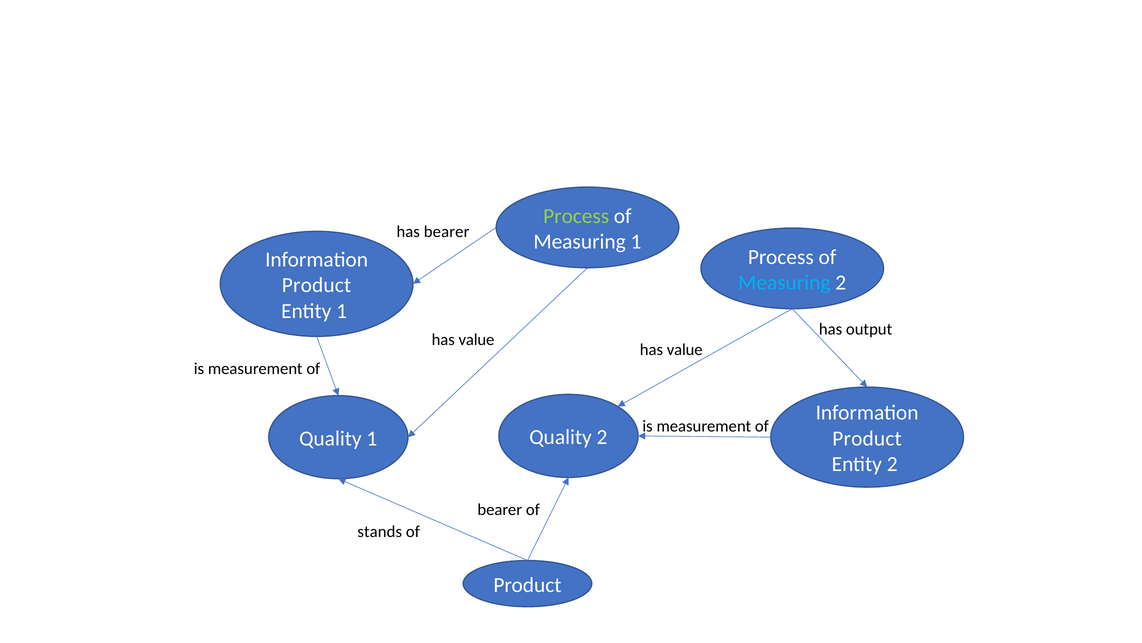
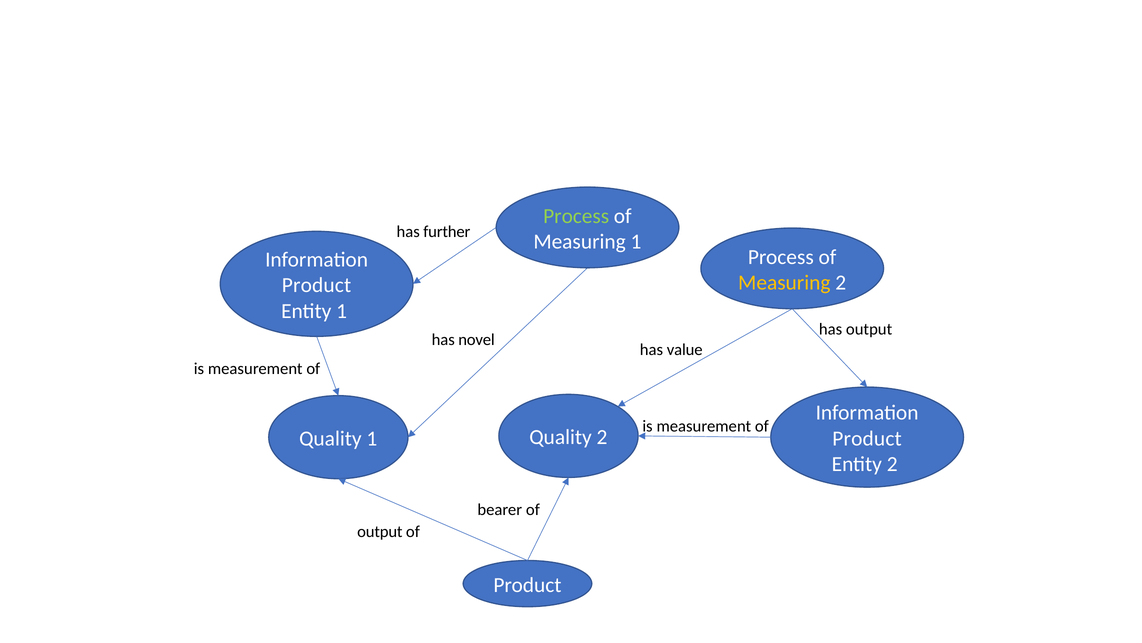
has bearer: bearer -> further (447, 231)
Measuring colour: light blue -> yellow (784, 282)
value: value -> novel (477, 340)
stands: stands -> output (380, 531)
